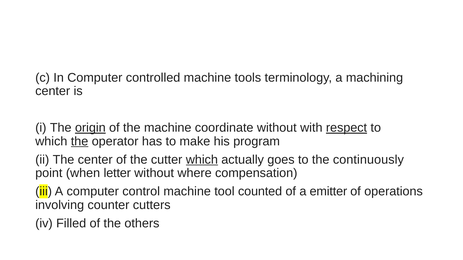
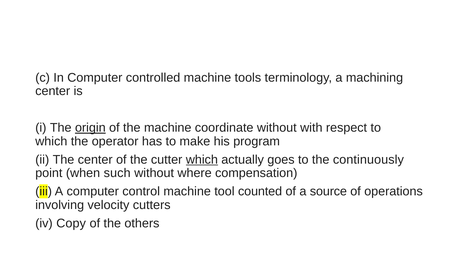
respect underline: present -> none (347, 128)
the underline: present -> none (80, 142)
letter: letter -> such (117, 173)
emitter: emitter -> source (328, 192)
counter: counter -> velocity (108, 205)
Filled: Filled -> Copy (71, 224)
